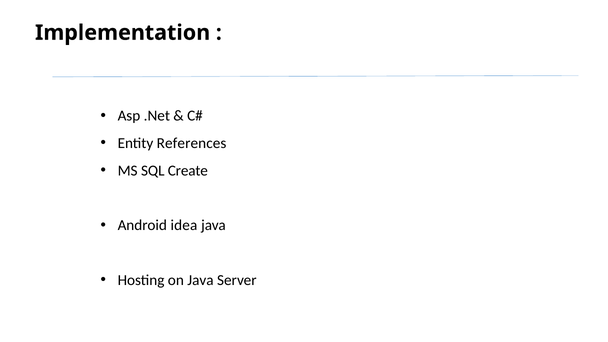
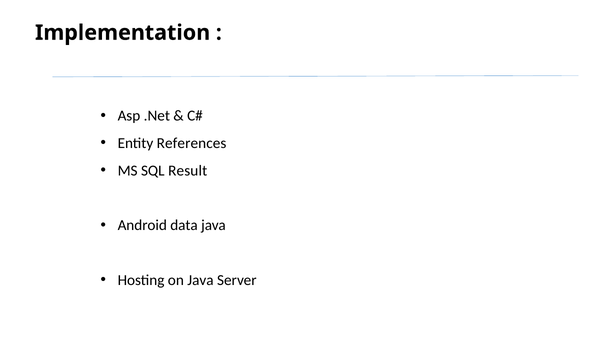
Create: Create -> Result (188, 171)
idea: idea -> data (184, 225)
